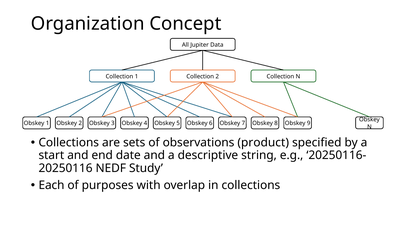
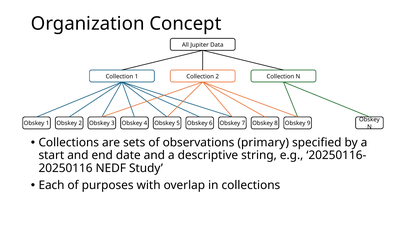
product: product -> primary (263, 142)
